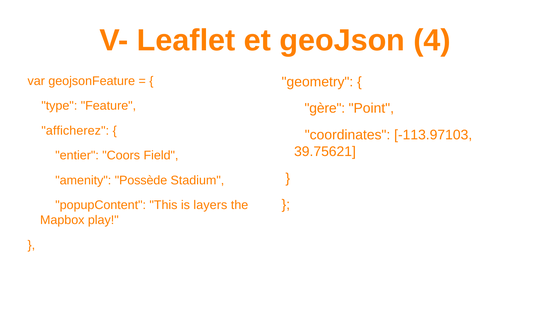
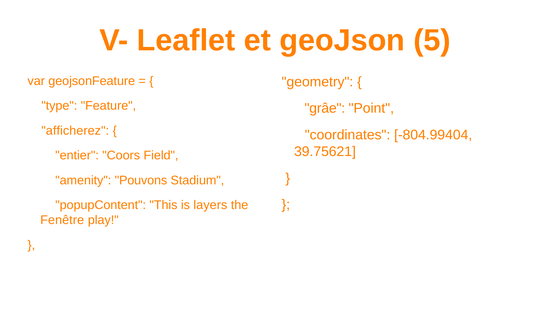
4: 4 -> 5 (432, 40)
gère: gère -> grâe (325, 108)
-113.97103: -113.97103 -> -804.99404 (433, 135)
Possède: Possède -> Pouvons (141, 180)
Mapbox: Mapbox -> Fenêtre (62, 220)
